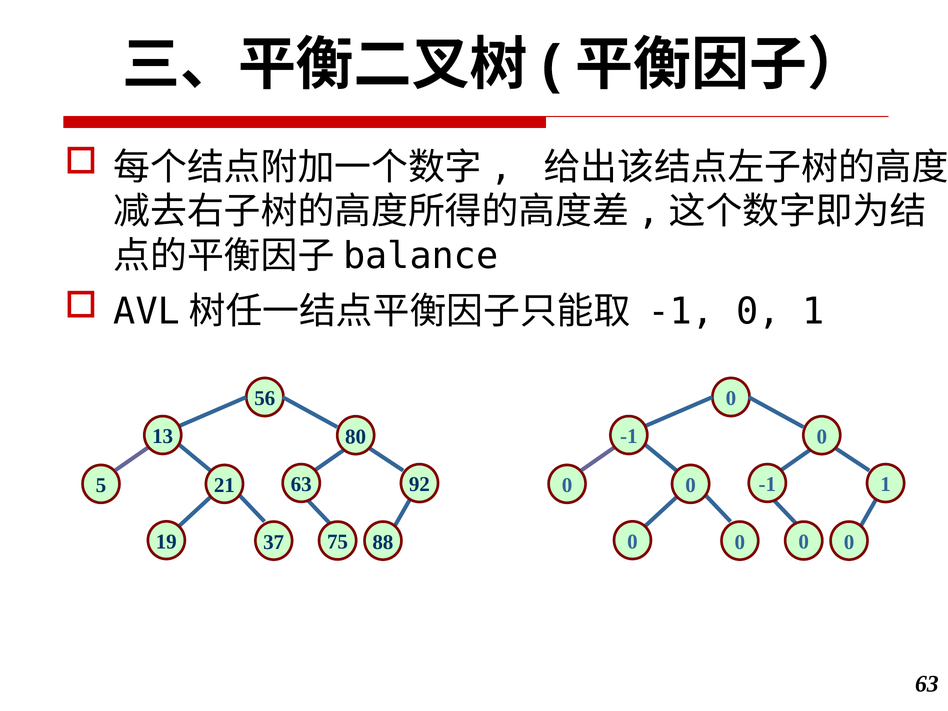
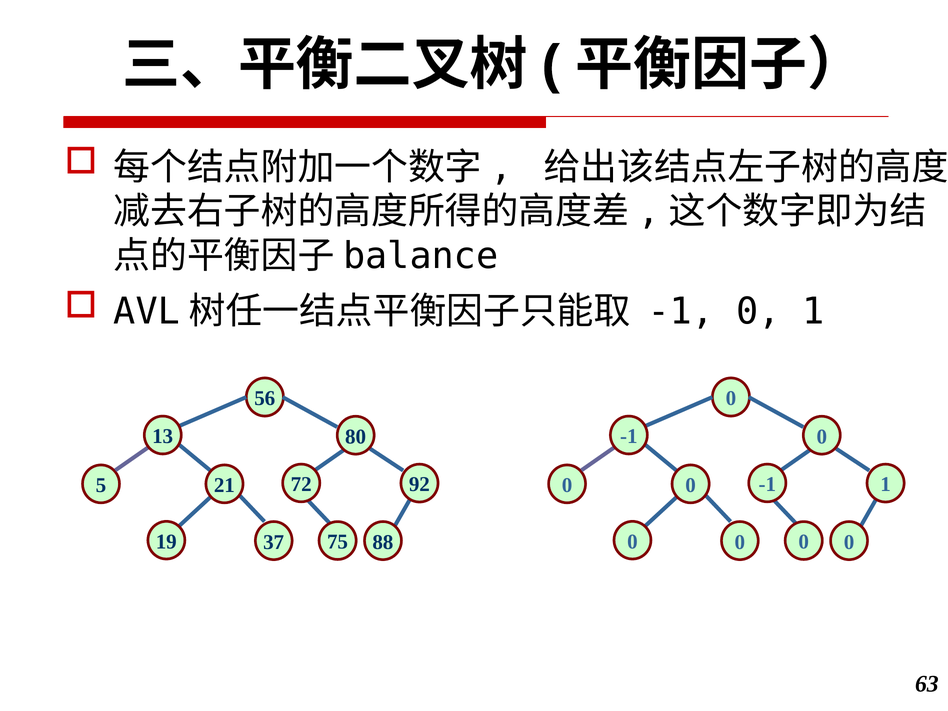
5 63: 63 -> 72 (301, 484)
